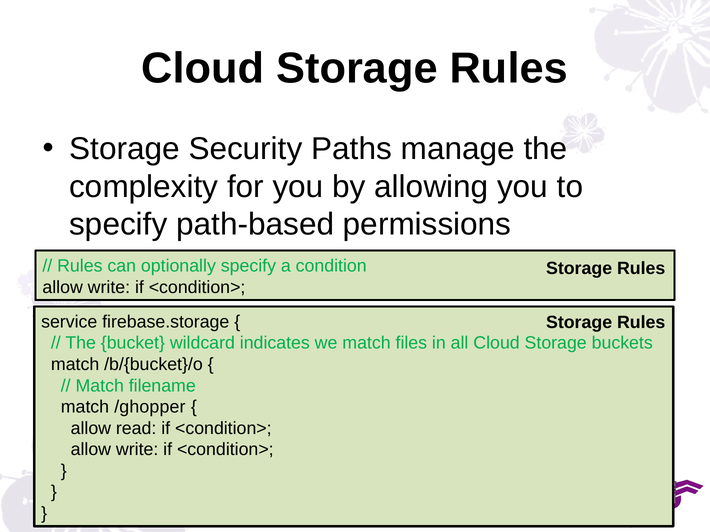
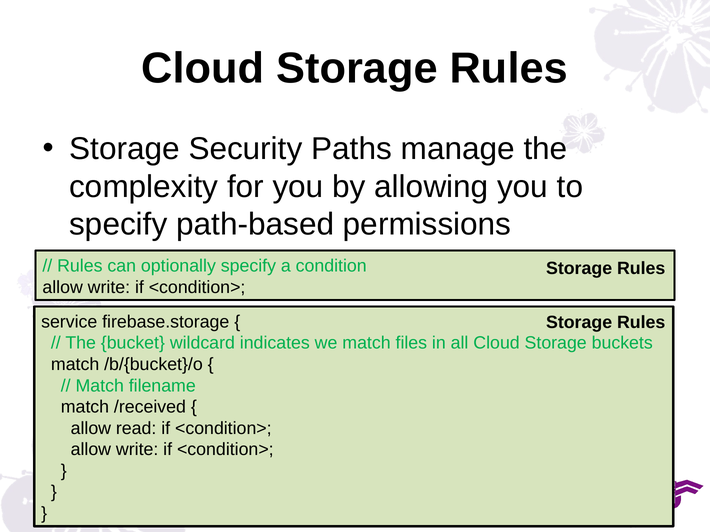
/ghopper: /ghopper -> /received (150, 407)
